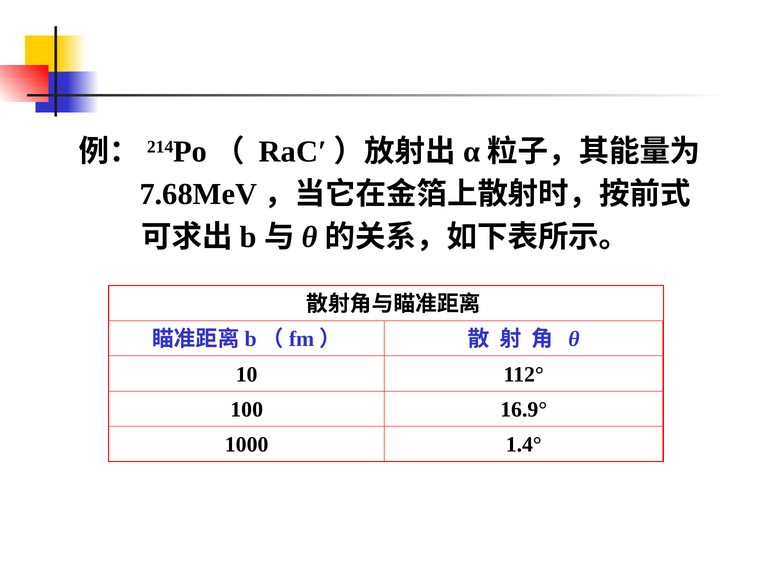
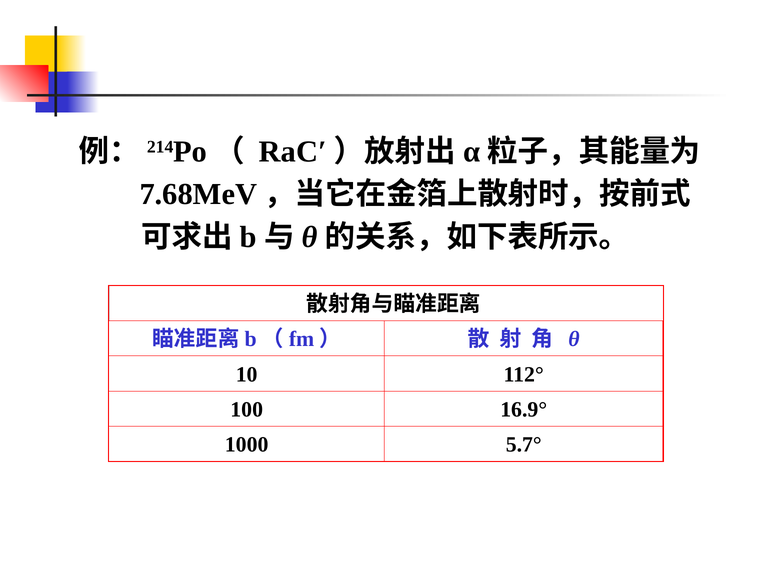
1.4°: 1.4° -> 5.7° (524, 445)
